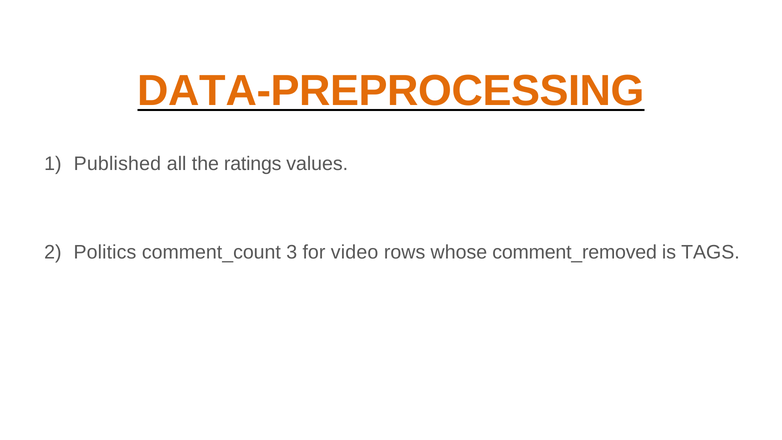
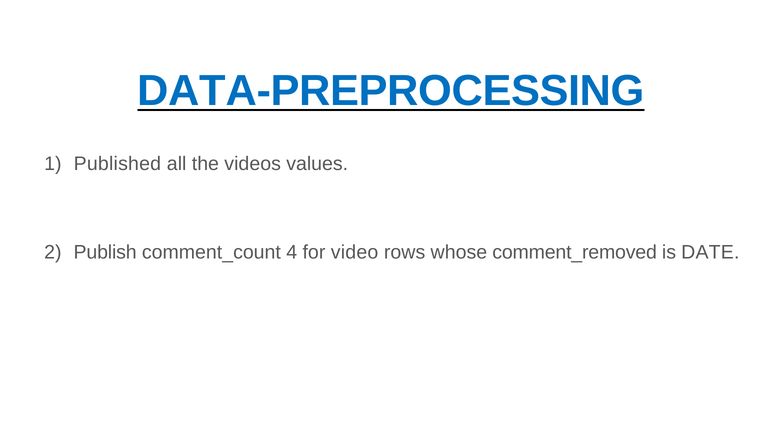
DATA-PREPROCESSING colour: orange -> blue (391, 91)
ratings: ratings -> videos (253, 164)
Politics: Politics -> Publish (105, 252)
3: 3 -> 4 (292, 252)
TAGS: TAGS -> DATE (710, 252)
